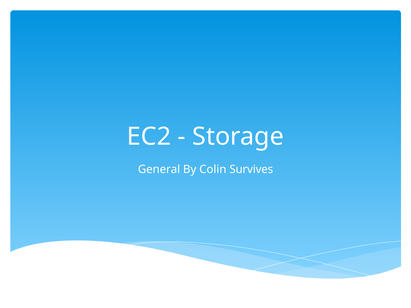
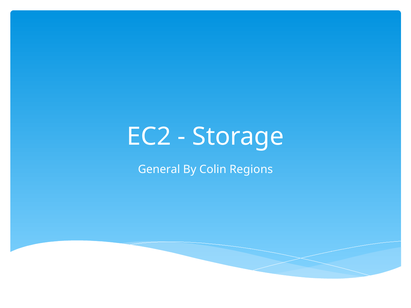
Survives: Survives -> Regions (251, 170)
